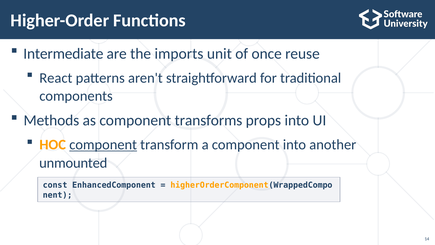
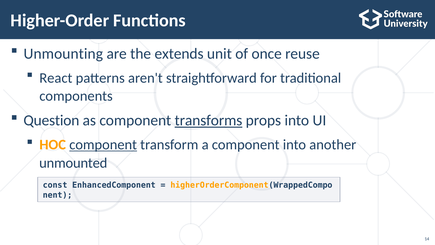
Intermediate: Intermediate -> Unmounting (63, 54)
imports: imports -> extends (179, 54)
Methods: Methods -> Question (51, 120)
transforms underline: none -> present (208, 120)
